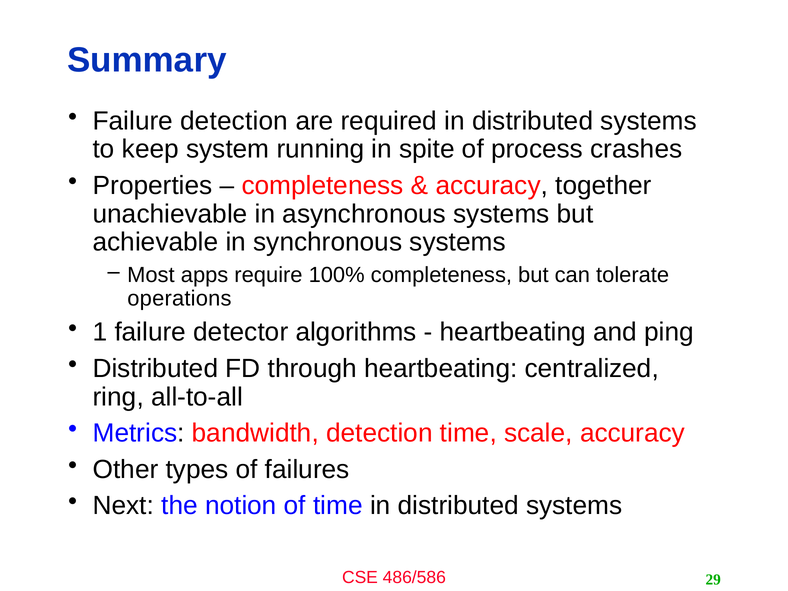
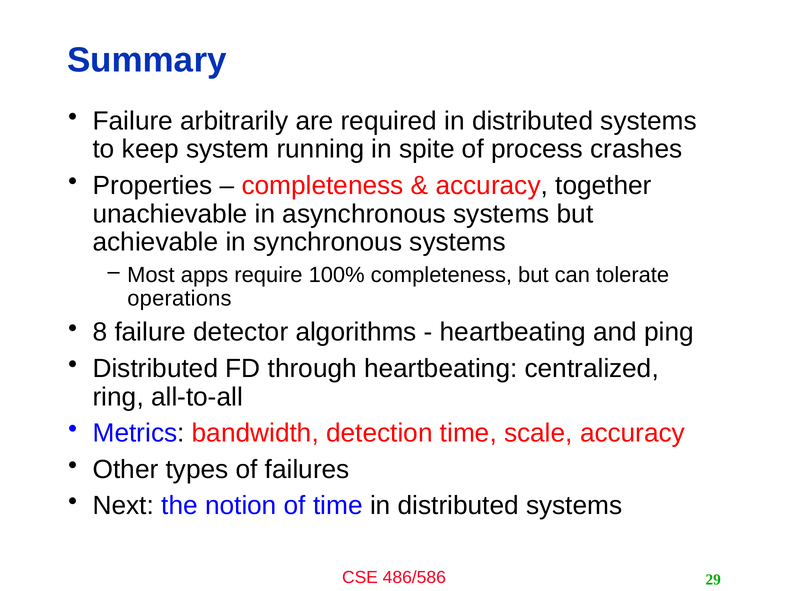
Failure detection: detection -> arbitrarily (234, 121)
1: 1 -> 8 (100, 332)
